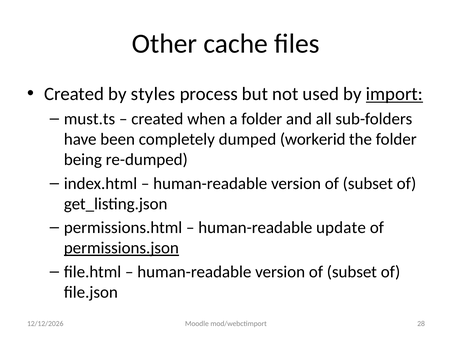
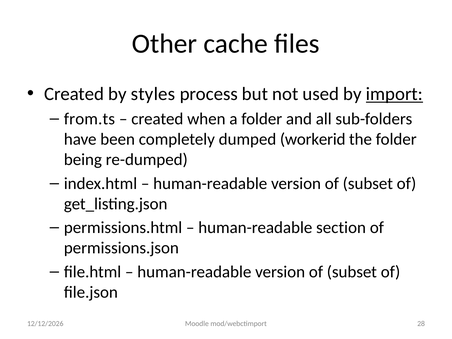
must.ts: must.ts -> from.ts (89, 119)
update: update -> section (341, 228)
permissions.json underline: present -> none (121, 248)
